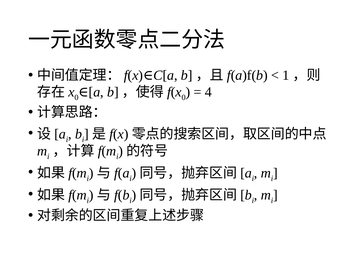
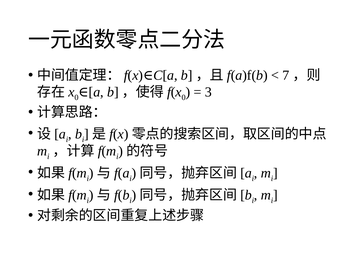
1: 1 -> 7 (286, 75)
4: 4 -> 3 (208, 92)
